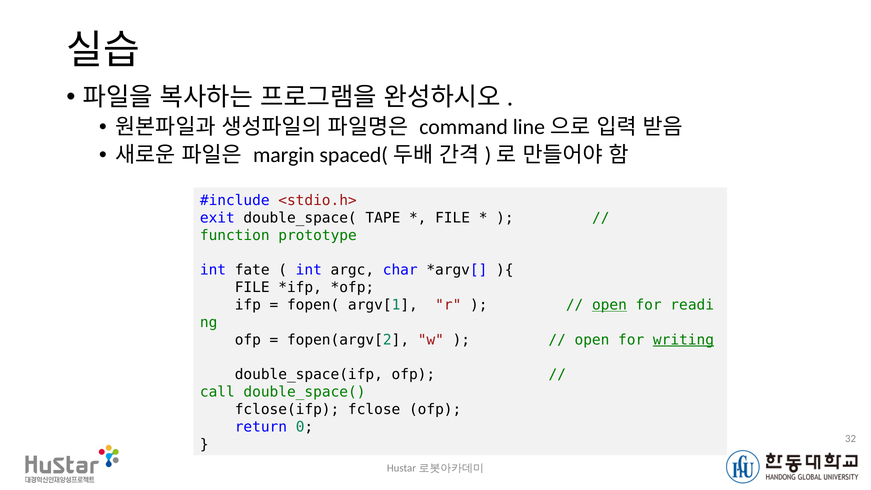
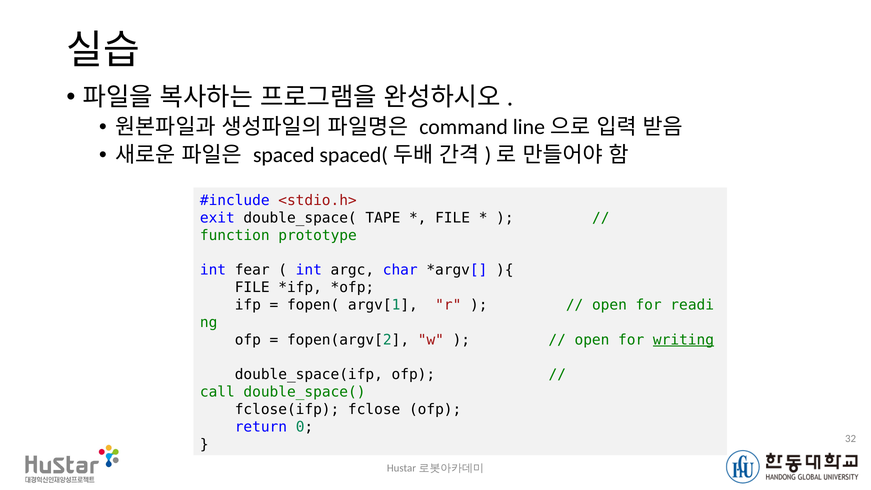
margin: margin -> spaced (284, 155)
fate: fate -> fear (252, 270)
open underline: present -> none (609, 305)
